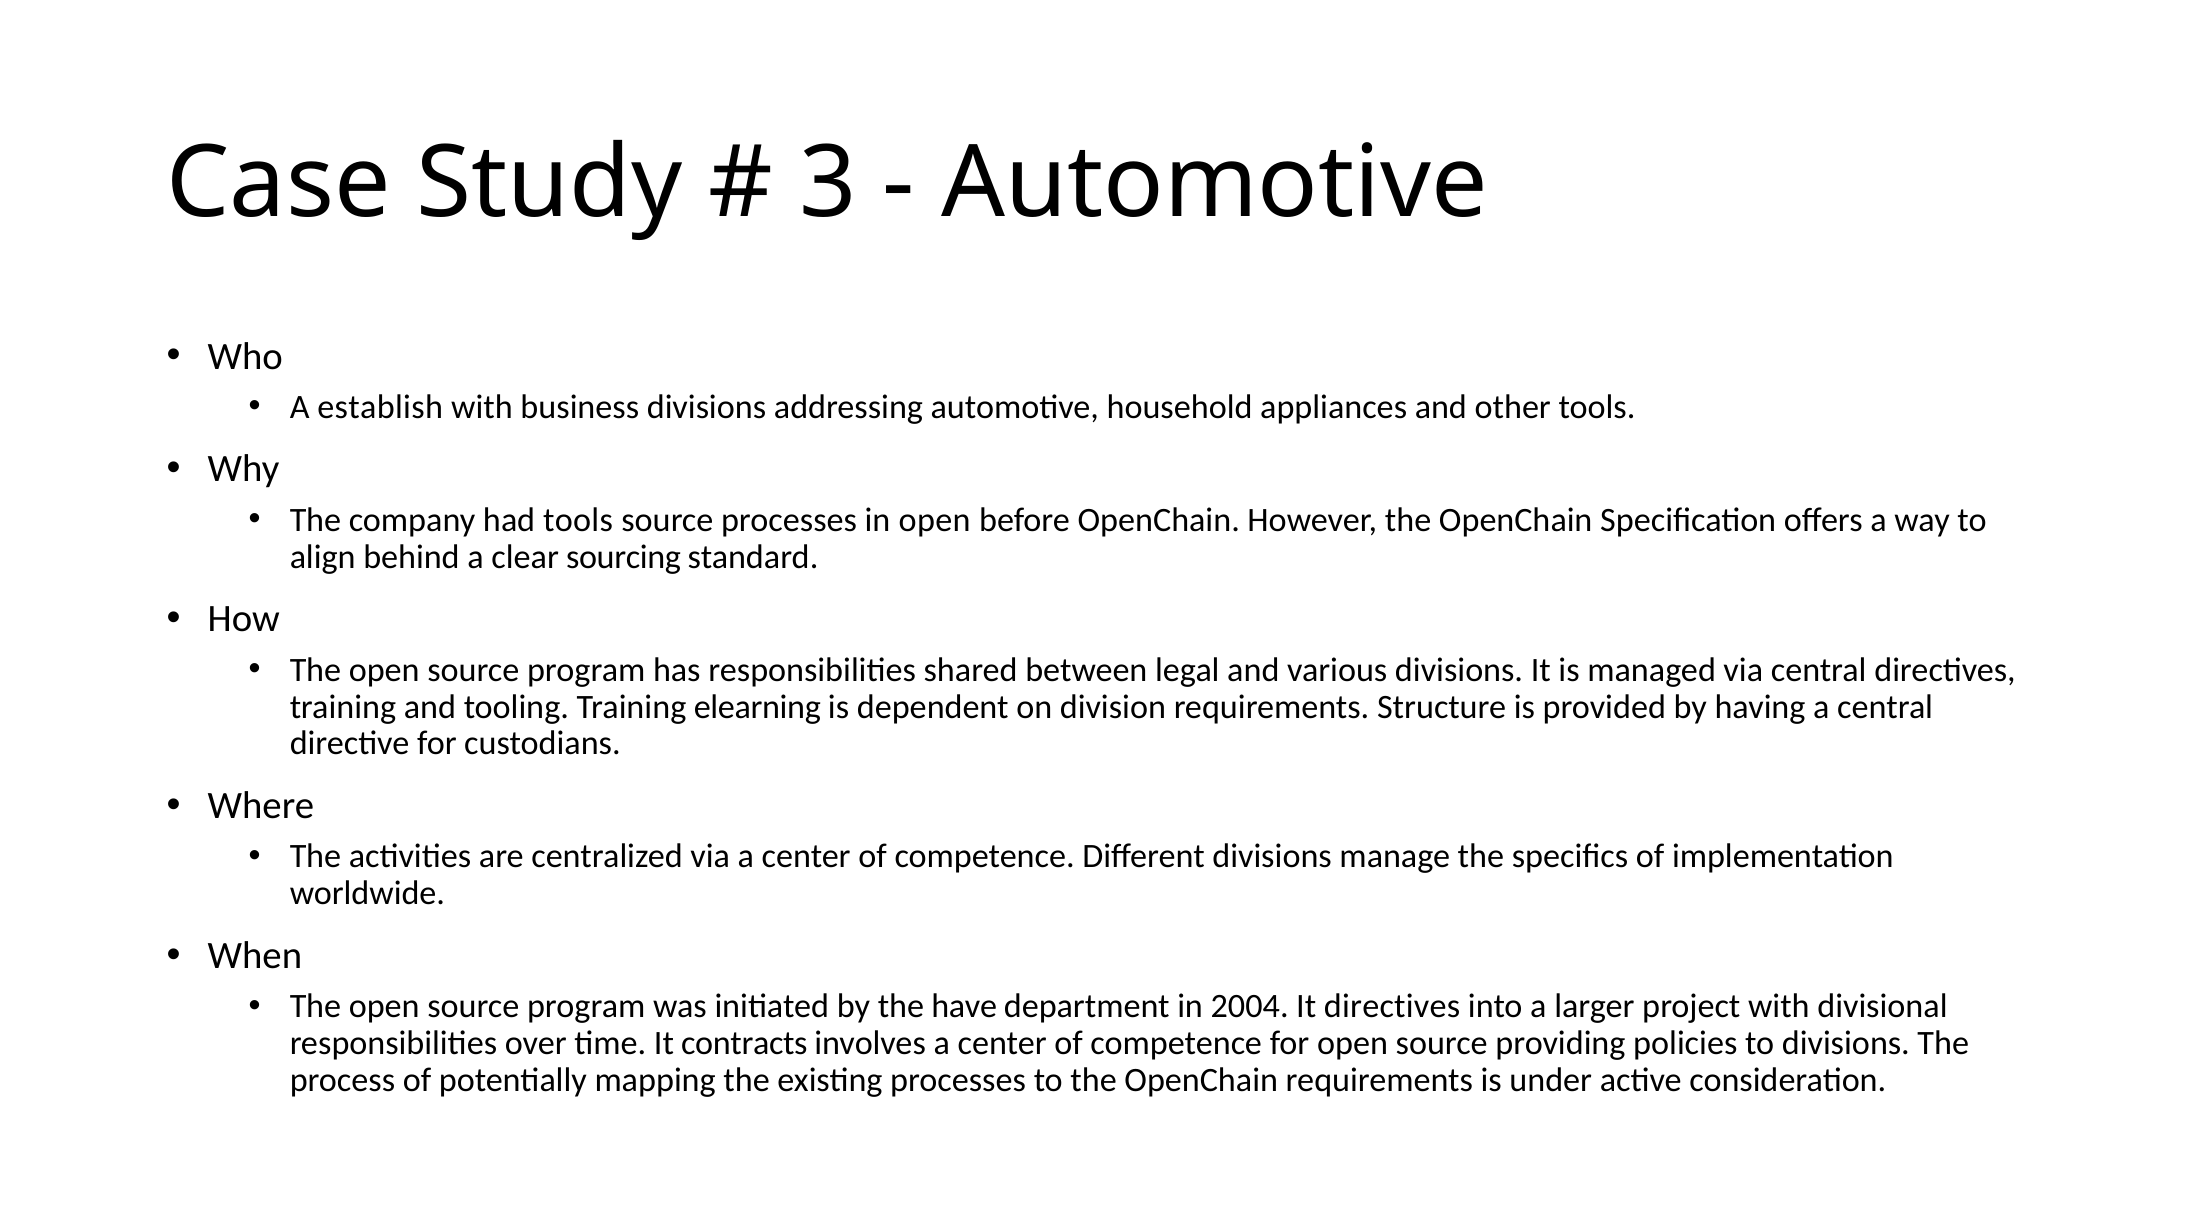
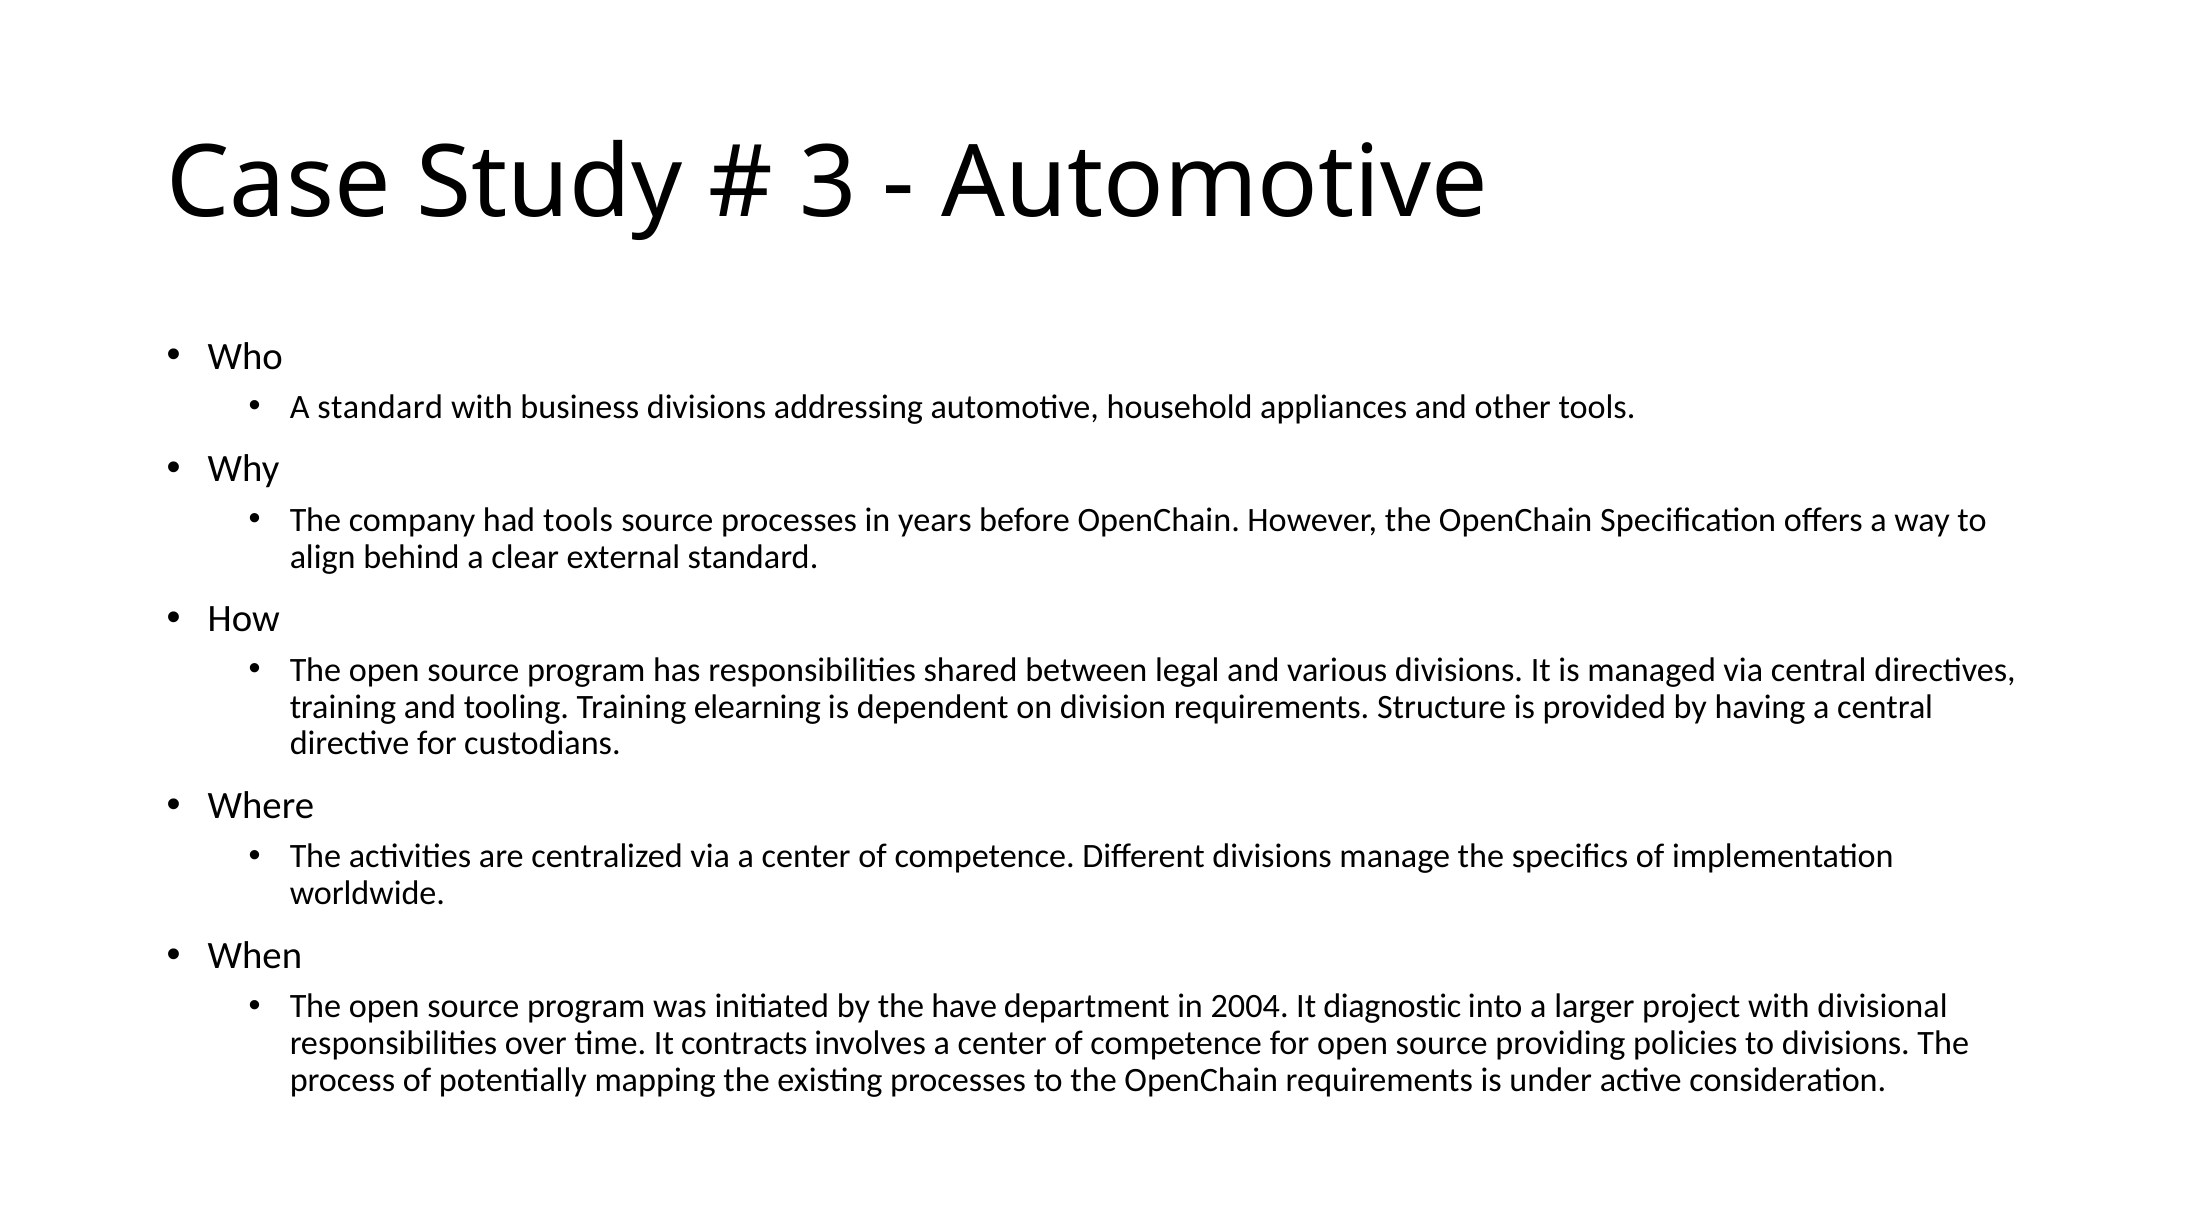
A establish: establish -> standard (380, 407)
in open: open -> years (935, 520)
sourcing: sourcing -> external (623, 557)
It directives: directives -> diagnostic (1392, 1007)
